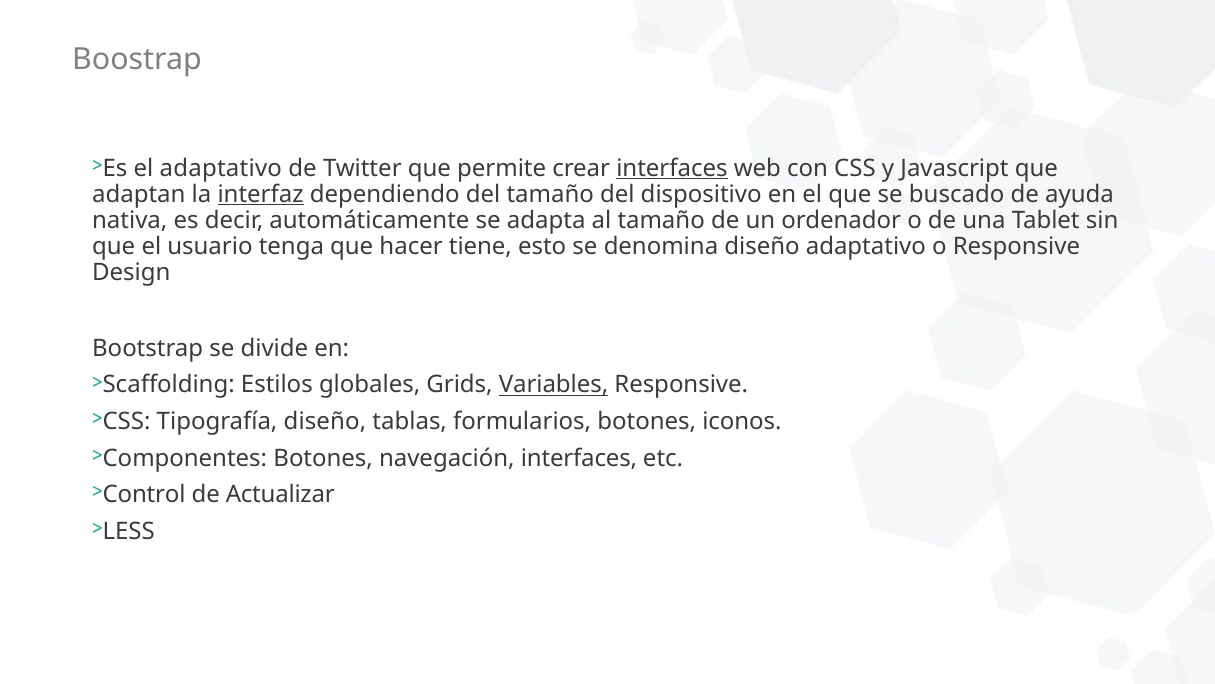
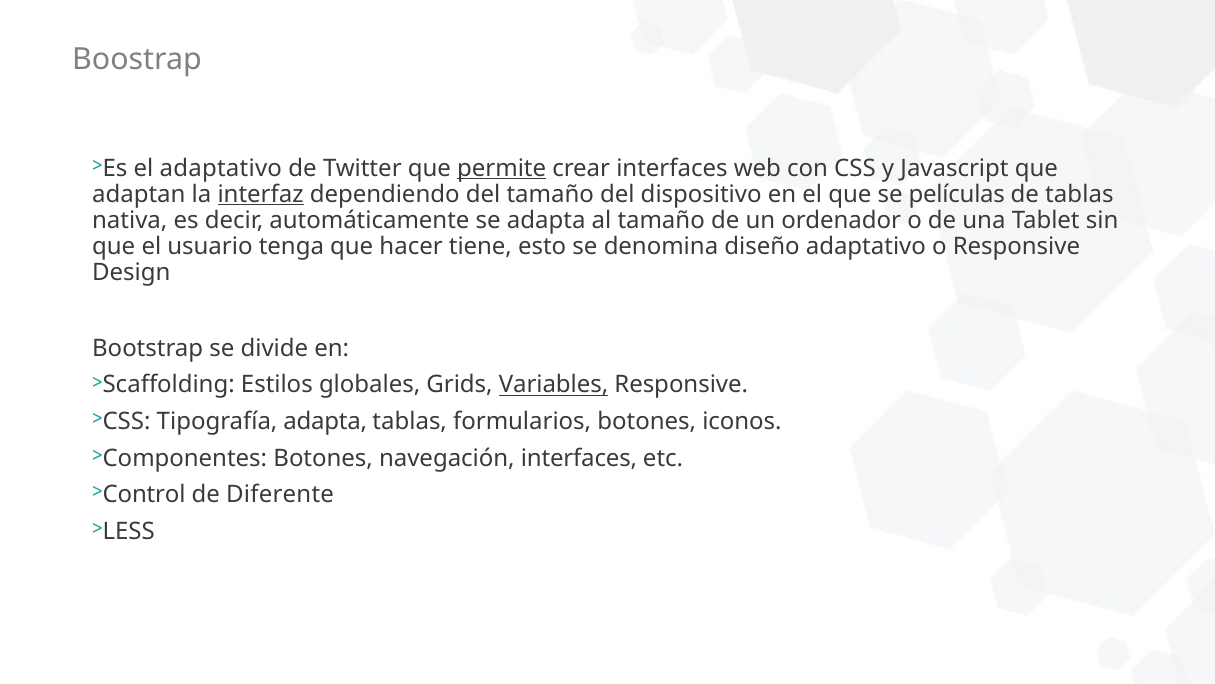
permite underline: none -> present (502, 168)
interfaces underline: present -> none (672, 168)
buscado: buscado -> películas (957, 194)
de ayuda: ayuda -> tablas (1079, 194)
Tipografía diseño: diseño -> adapta (325, 421)
Actualizar: Actualizar -> Diferente (280, 494)
